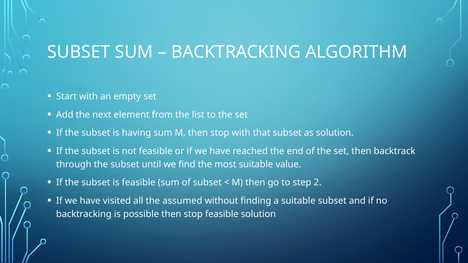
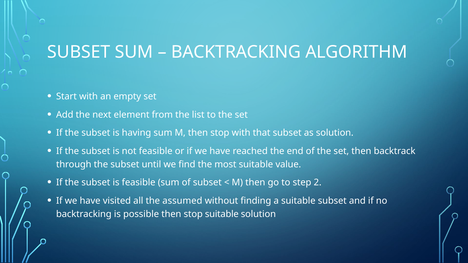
stop feasible: feasible -> suitable (222, 214)
